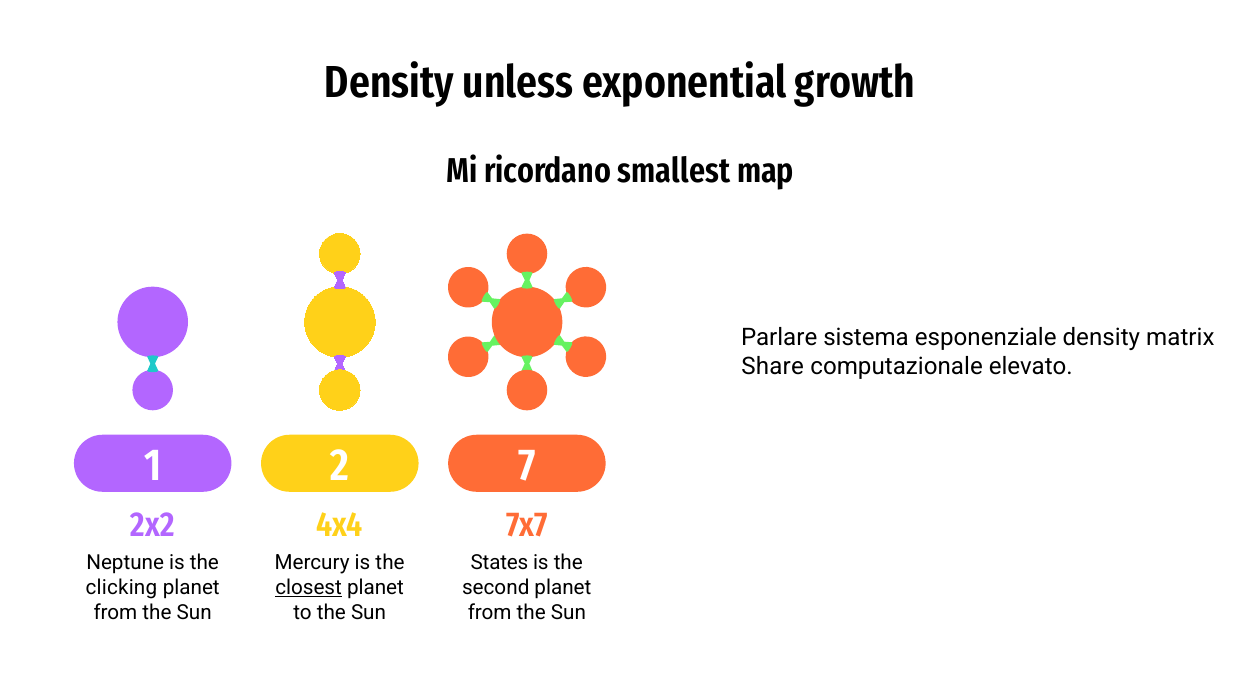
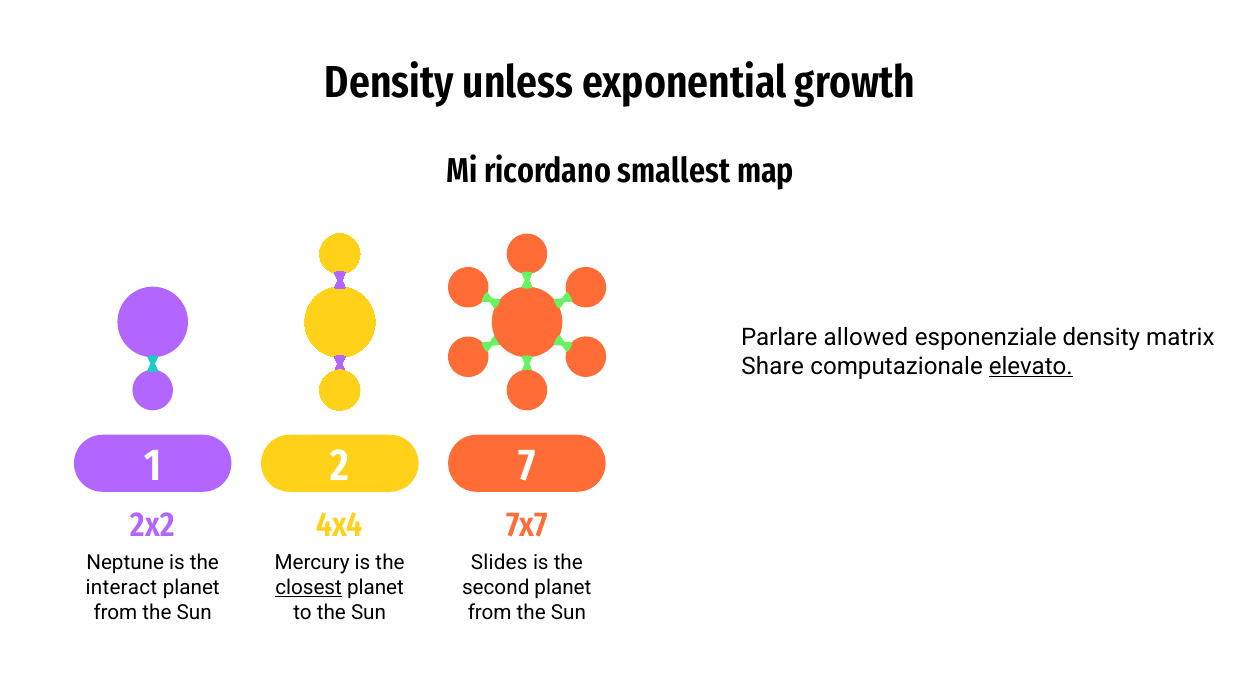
sistema: sistema -> allowed (866, 337)
elevato underline: none -> present (1031, 366)
States: States -> Slides (499, 563)
clicking: clicking -> interact (121, 588)
